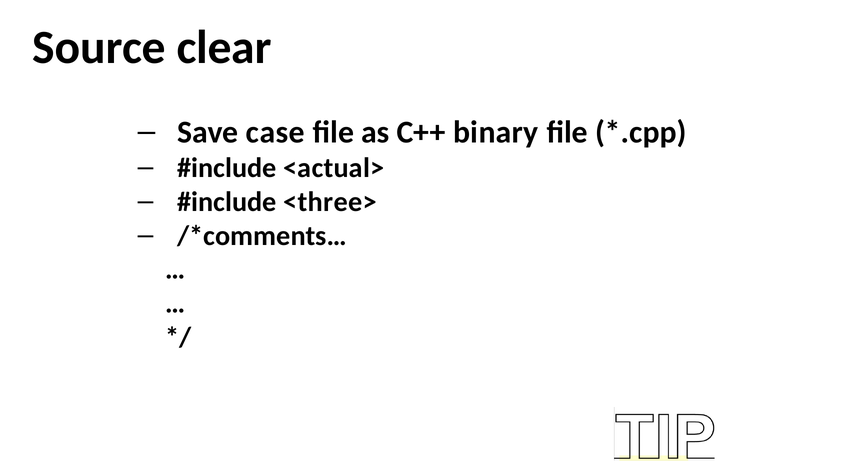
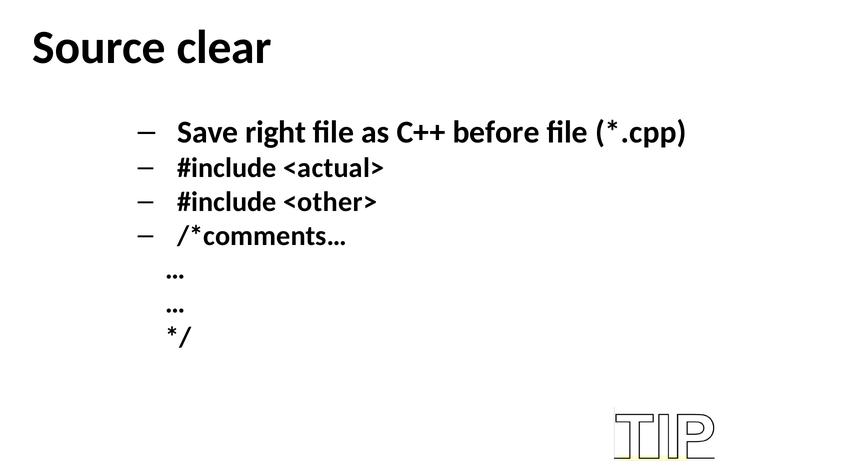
case: case -> right (276, 132)
binary: binary -> before (496, 132)
<three>: <three> -> <other> (330, 202)
